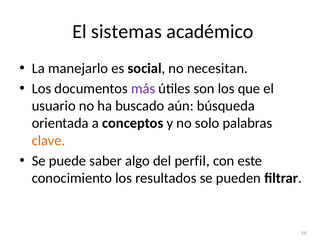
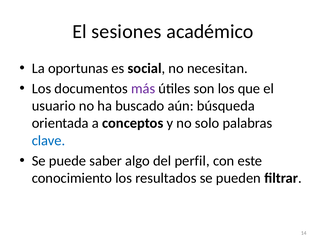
sistemas: sistemas -> sesiones (126, 32)
manejarlo: manejarlo -> oportunas (78, 68)
clave colour: orange -> blue (49, 141)
